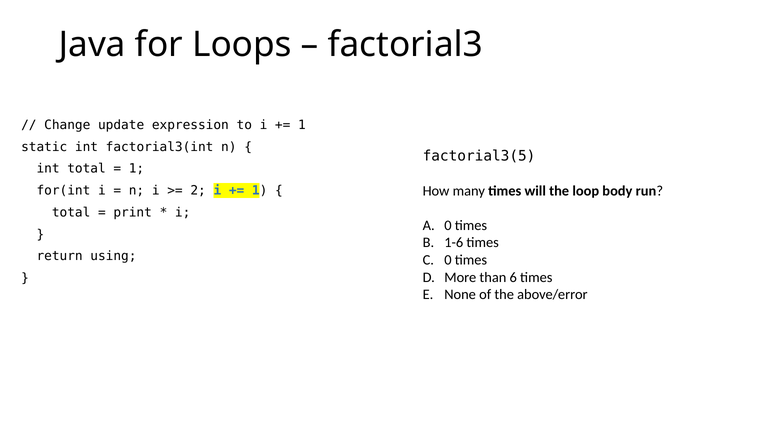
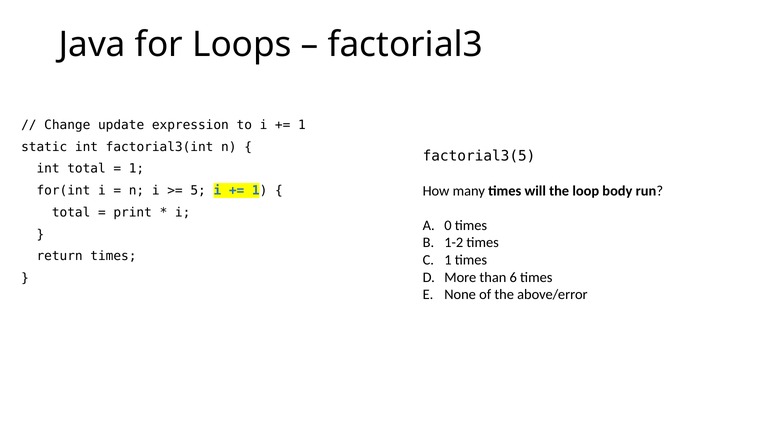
2: 2 -> 5 (198, 190)
1-6: 1-6 -> 1-2 (454, 242)
return using: using -> times (113, 256)
0: 0 -> 1 (448, 260)
